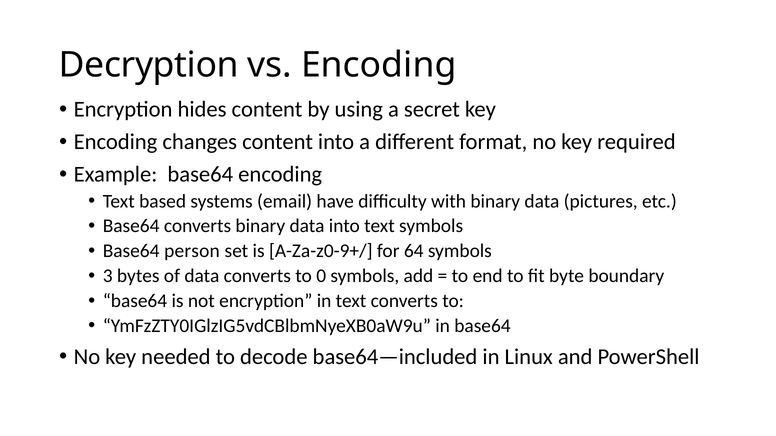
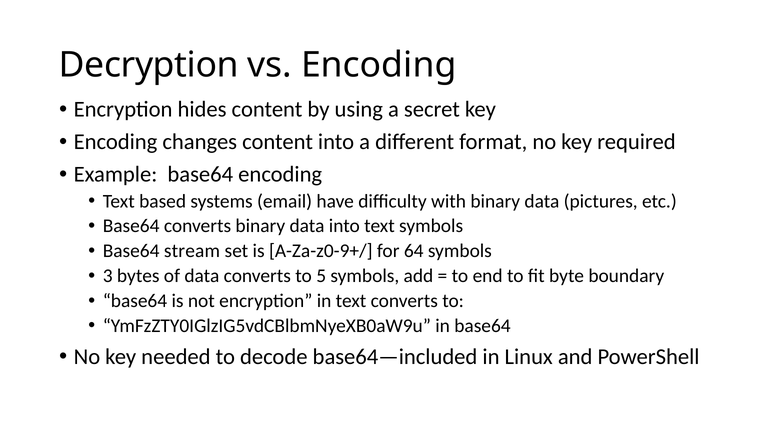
person: person -> stream (192, 251)
0: 0 -> 5 (321, 276)
